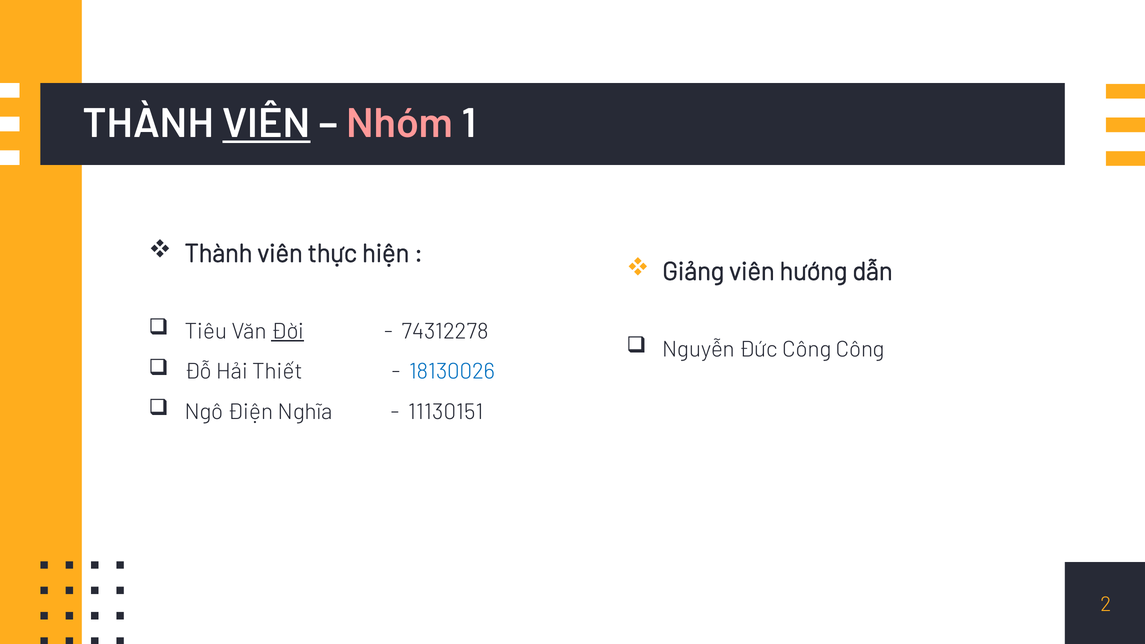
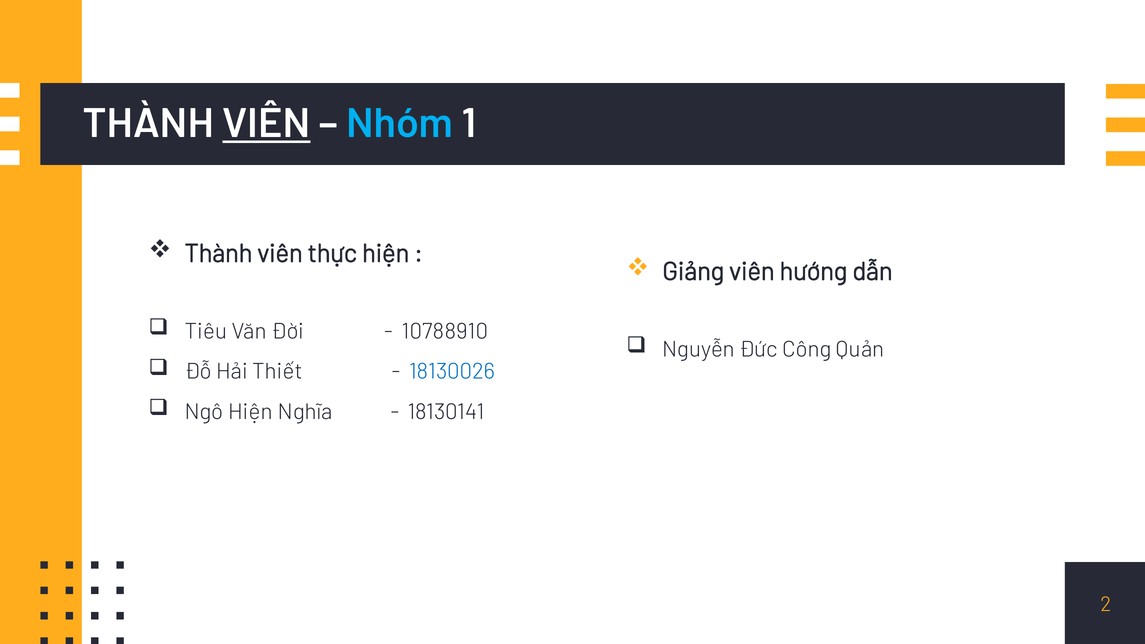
Nhóm colour: pink -> light blue (400, 124)
Đời underline: present -> none (288, 331)
74312278: 74312278 -> 10788910 (445, 331)
Công Công: Công -> Quản (860, 349)
Ngô Điện: Điện -> Hiện (250, 412)
11130151: 11130151 -> 18130141 (446, 412)
